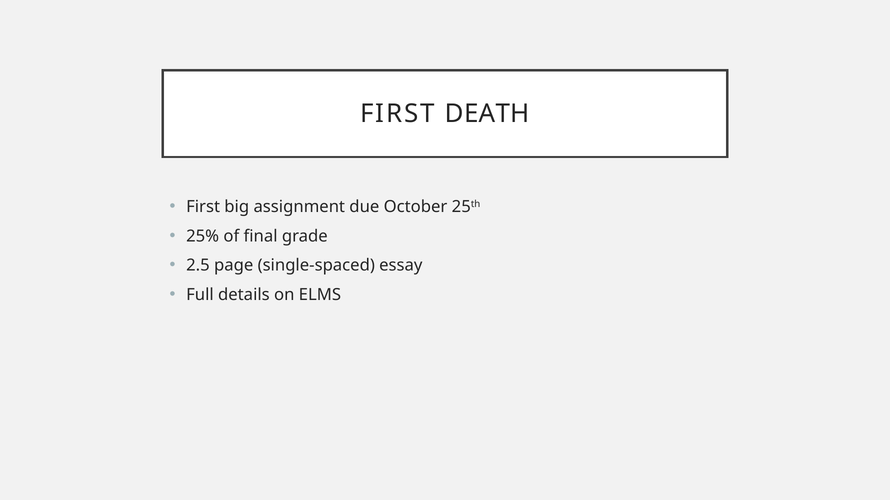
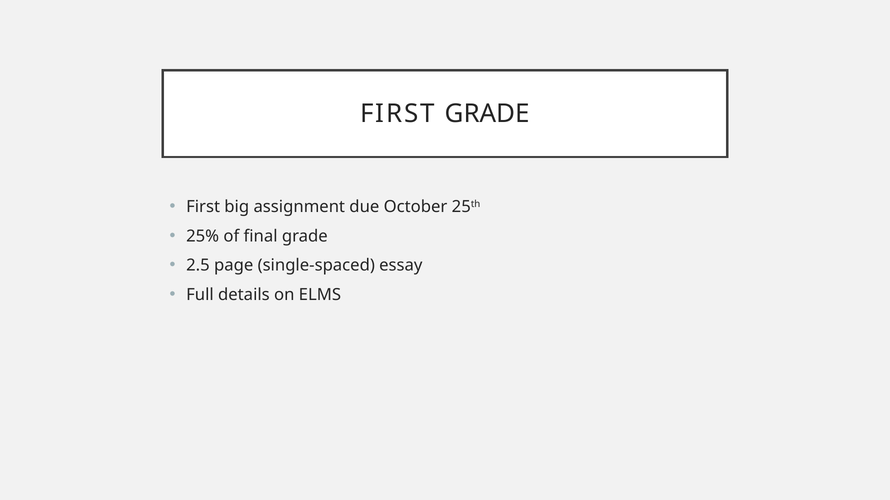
FIRST DEATH: DEATH -> GRADE (487, 114)
